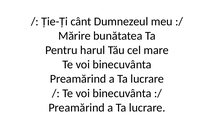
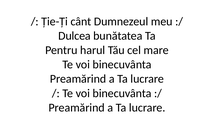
Mărire: Mărire -> Dulcea (74, 36)
